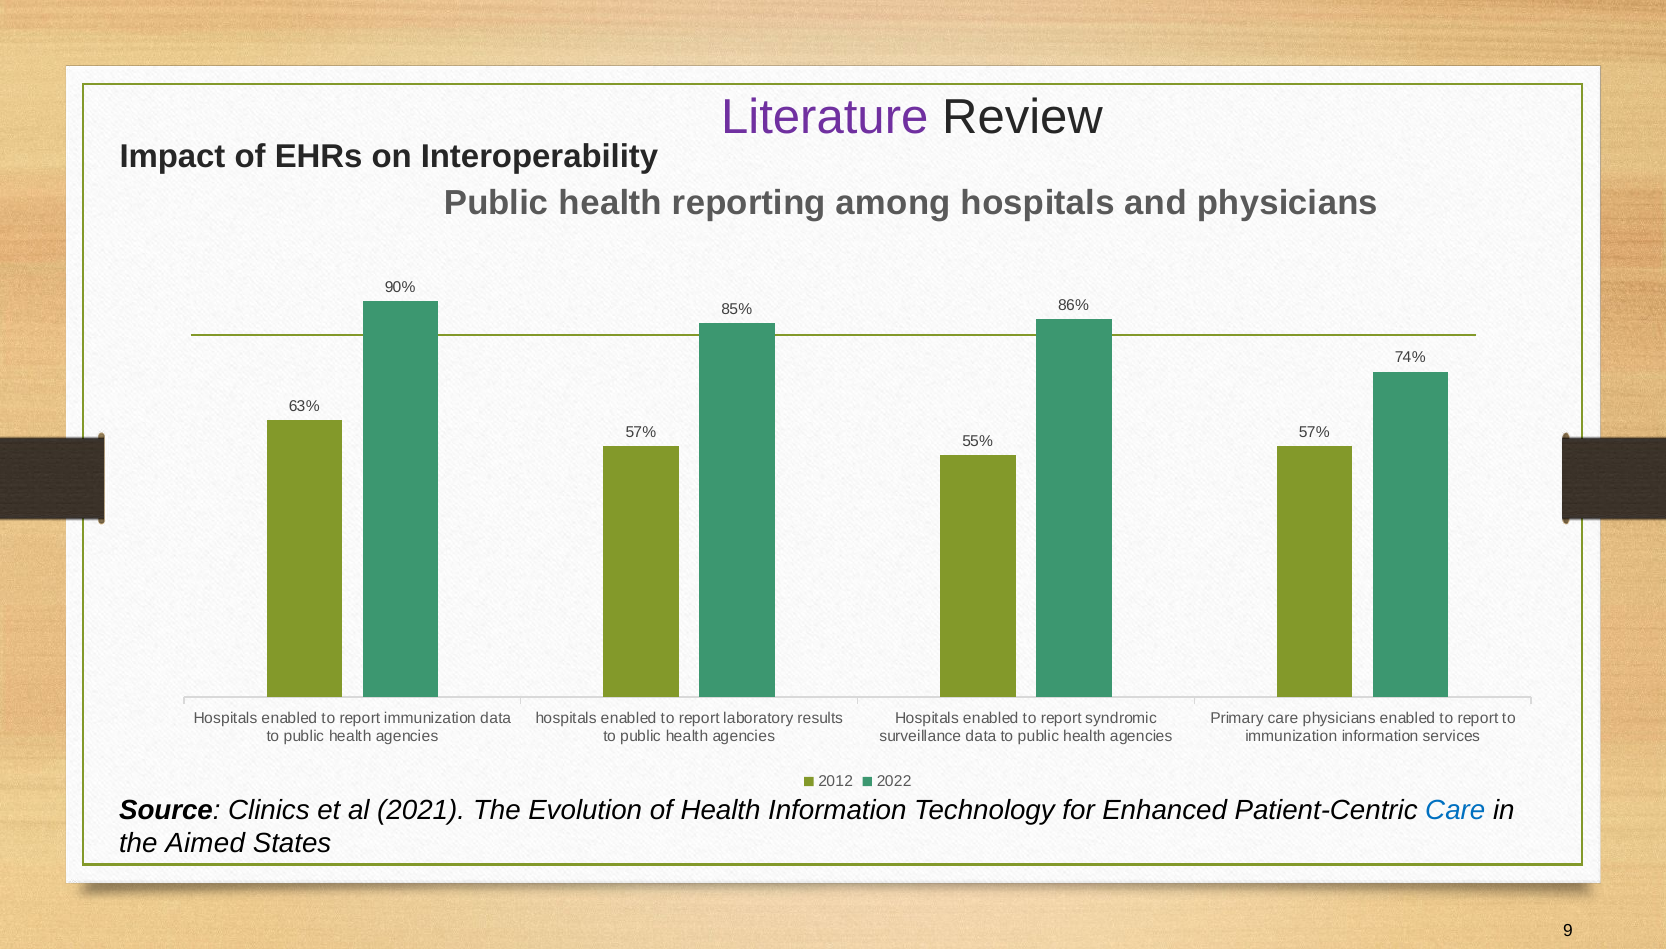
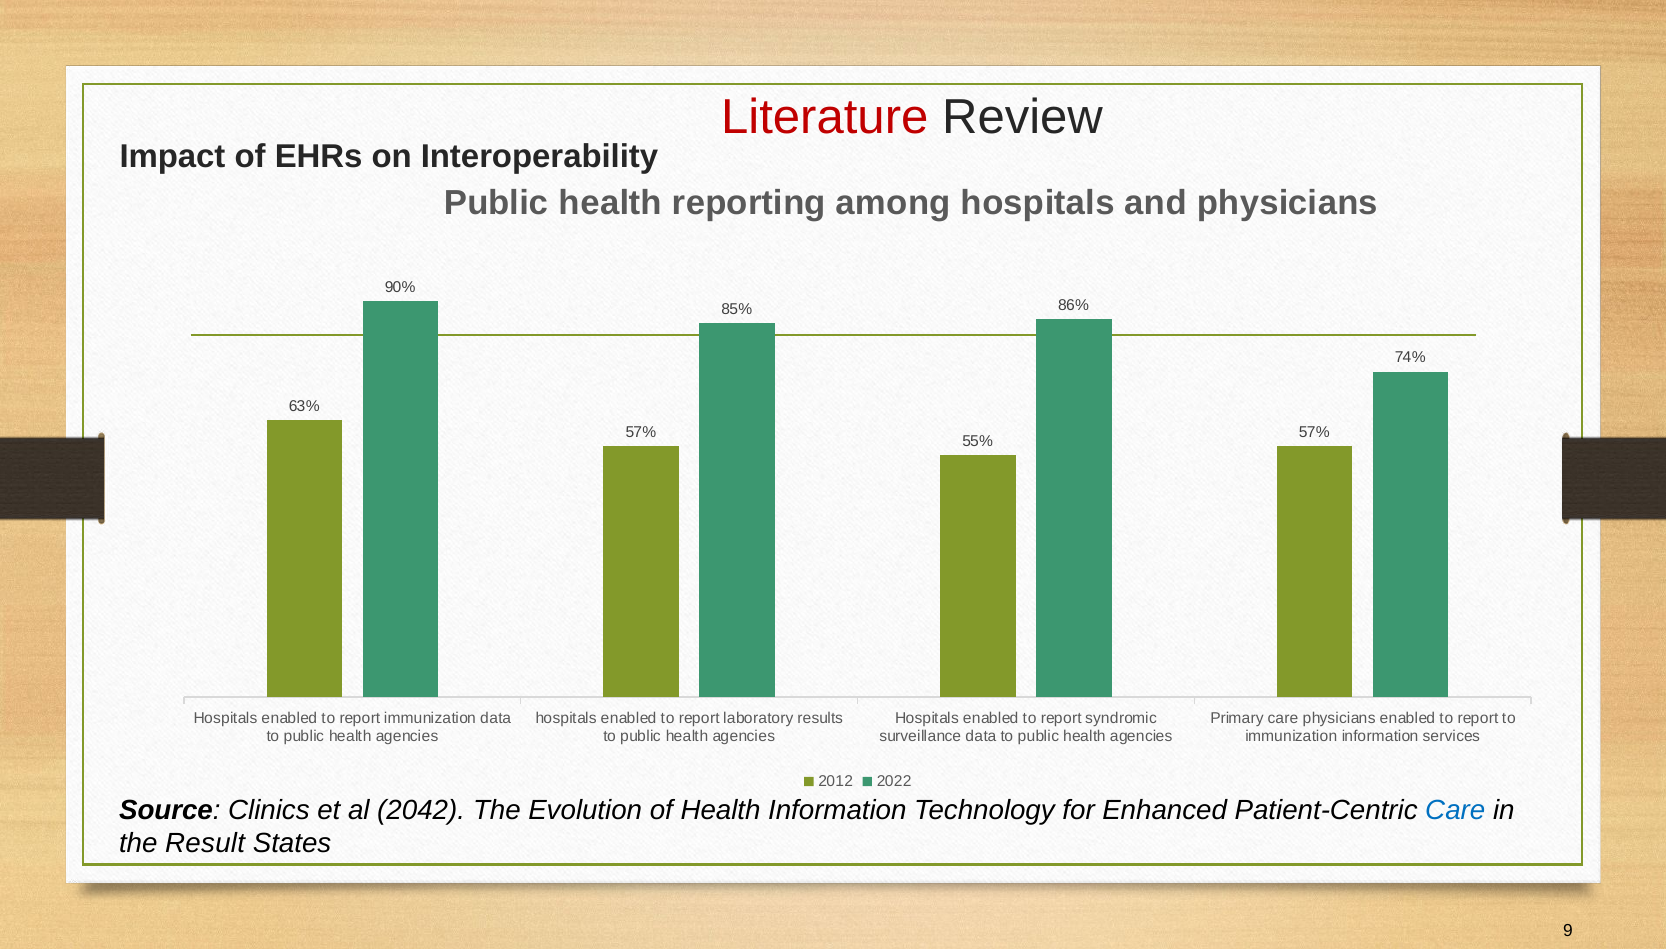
Literature colour: purple -> red (825, 117)
2021: 2021 -> 2042 (421, 810)
Aimed: Aimed -> Result (205, 844)
